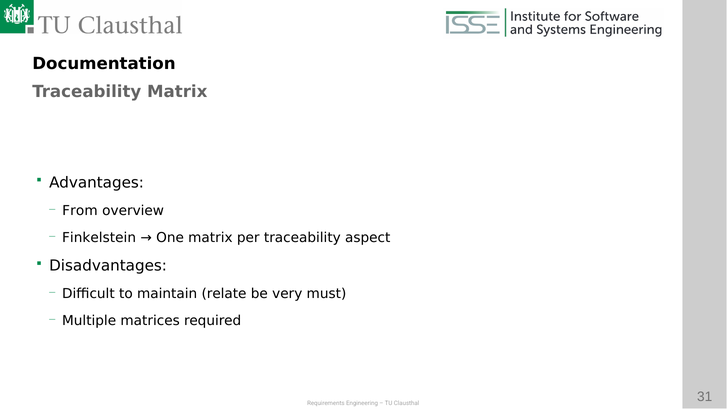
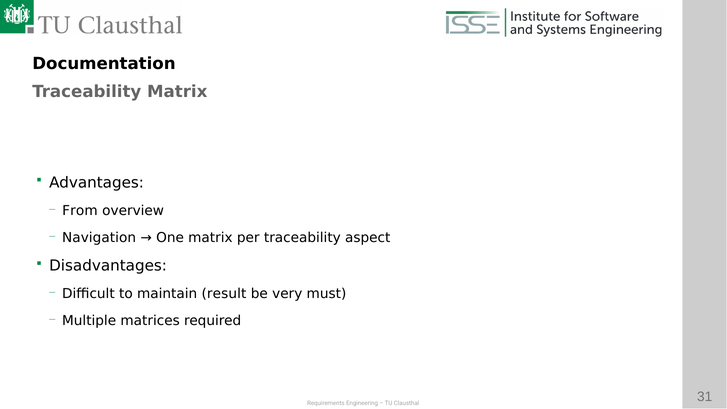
Finkelstein: Finkelstein -> Navigation (99, 238)
relate: relate -> result (224, 294)
